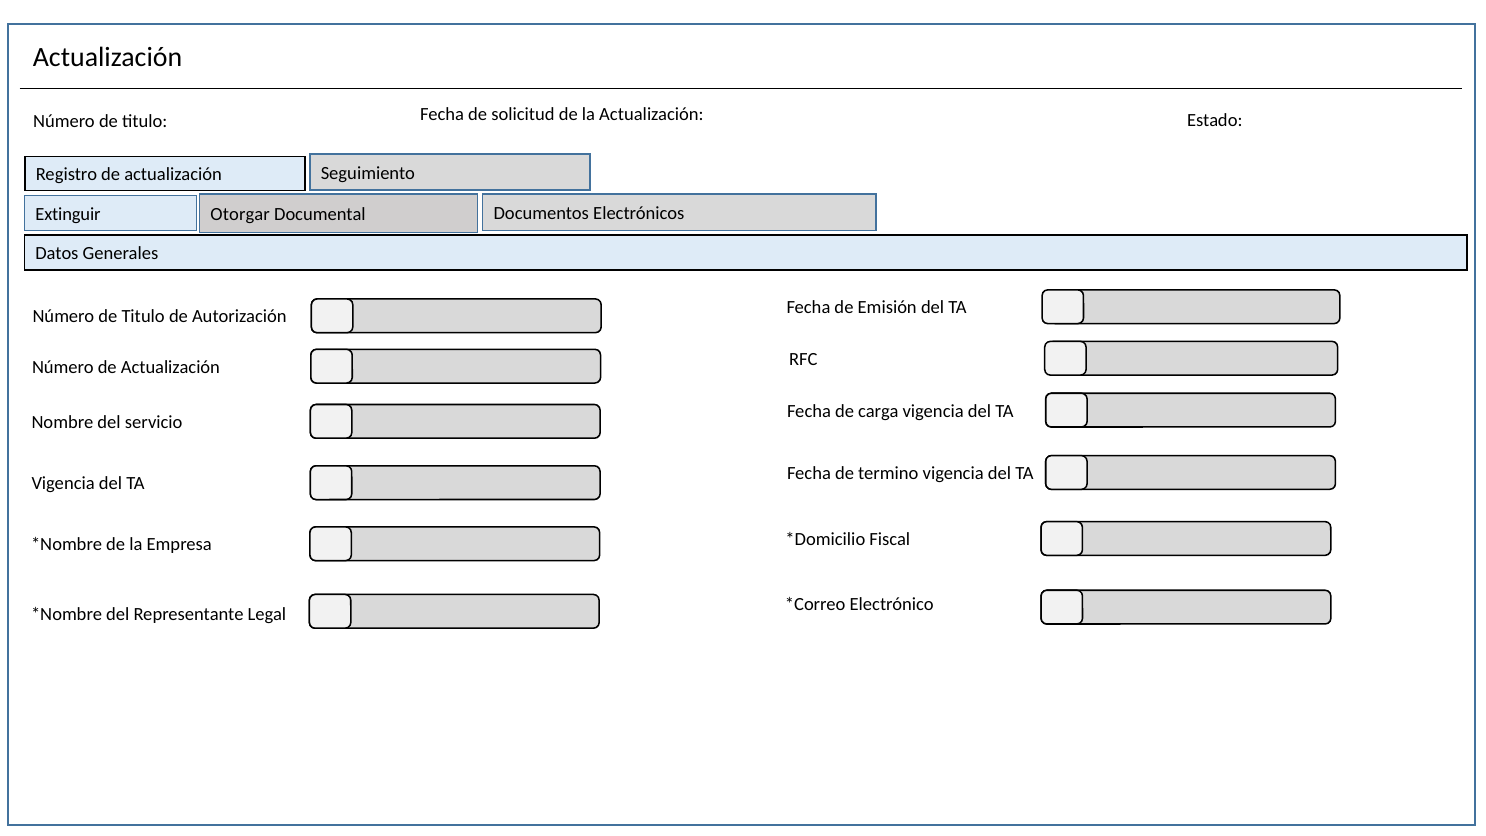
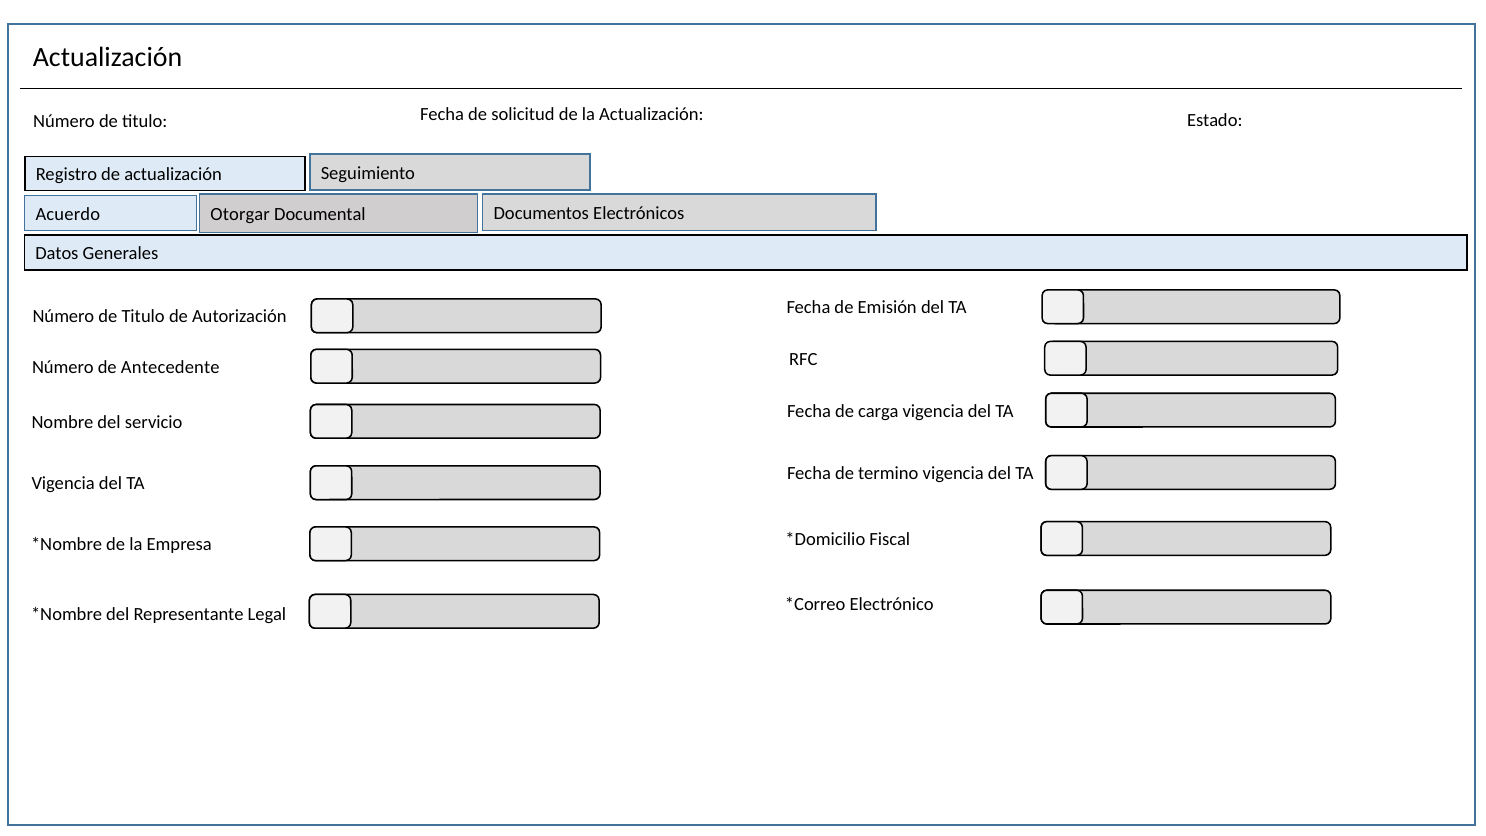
Extinguir: Extinguir -> Acuerdo (68, 214)
Número de Actualización: Actualización -> Antecedente (170, 367)
